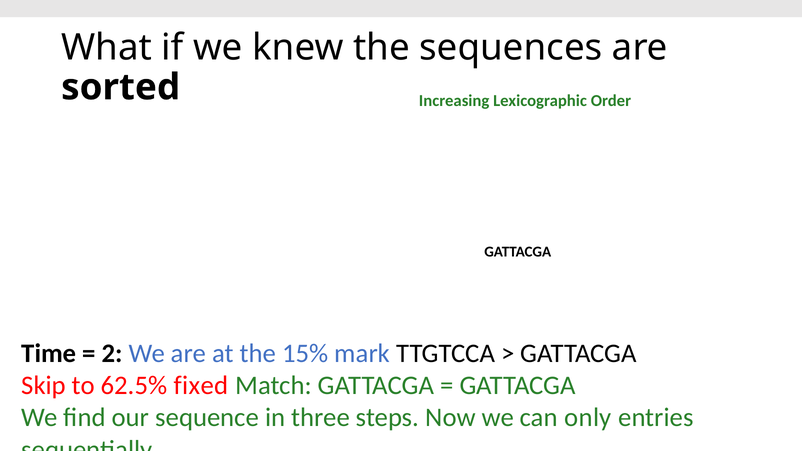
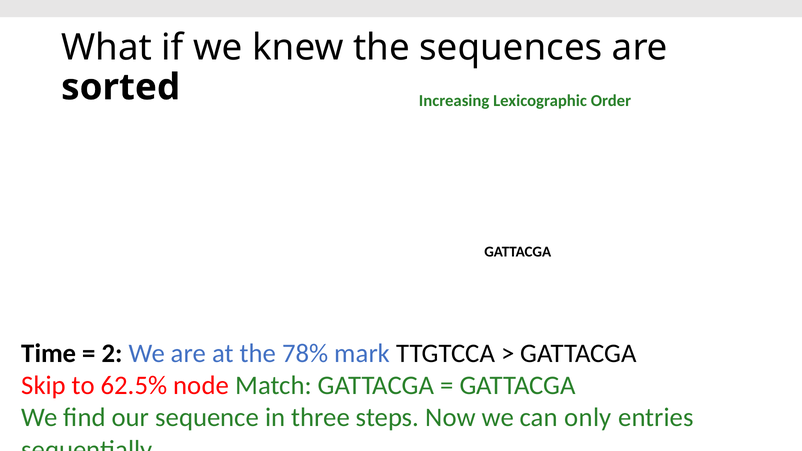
15%: 15% -> 78% (305, 354)
fixed: fixed -> node (201, 386)
